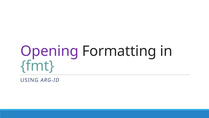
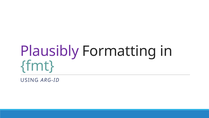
Opening: Opening -> Plausibly (50, 51)
